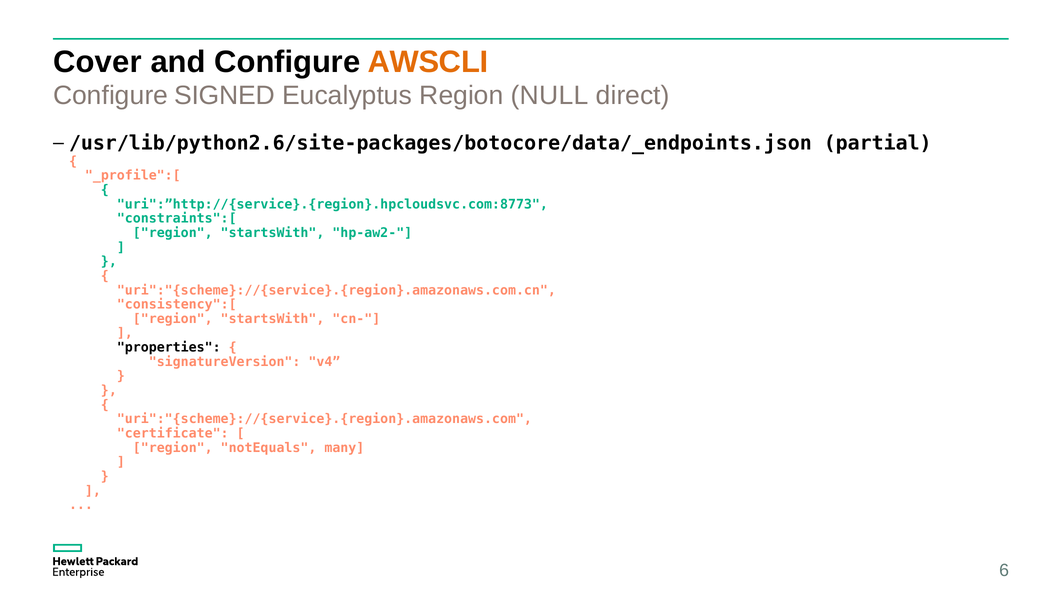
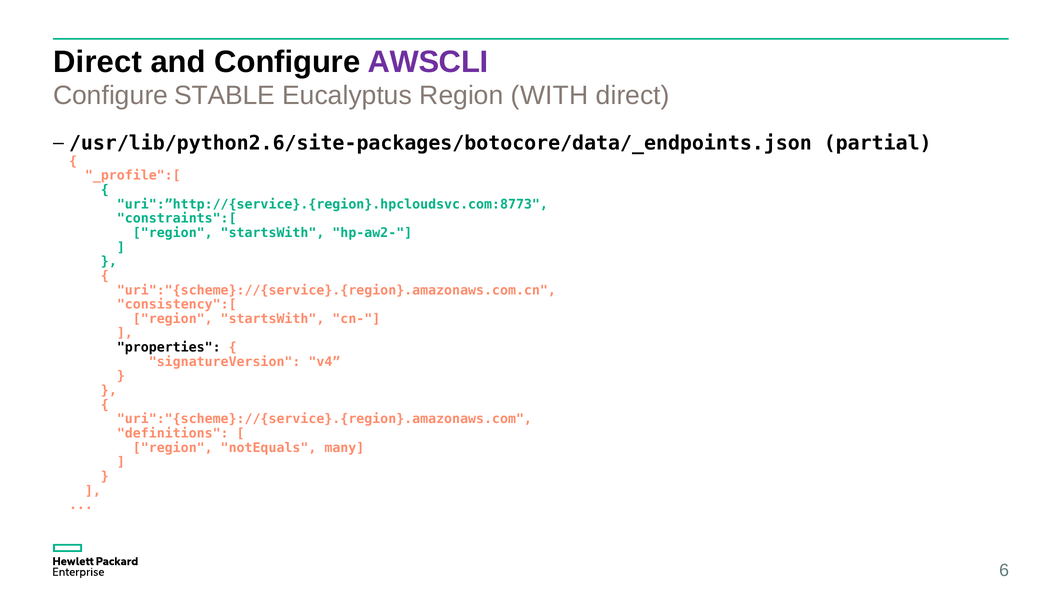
Cover: Cover -> Direct (98, 62)
AWSCLI colour: orange -> purple (428, 62)
SIGNED: SIGNED -> STABLE (224, 96)
NULL: NULL -> WITH (550, 96)
certificate: certificate -> definitions (173, 434)
